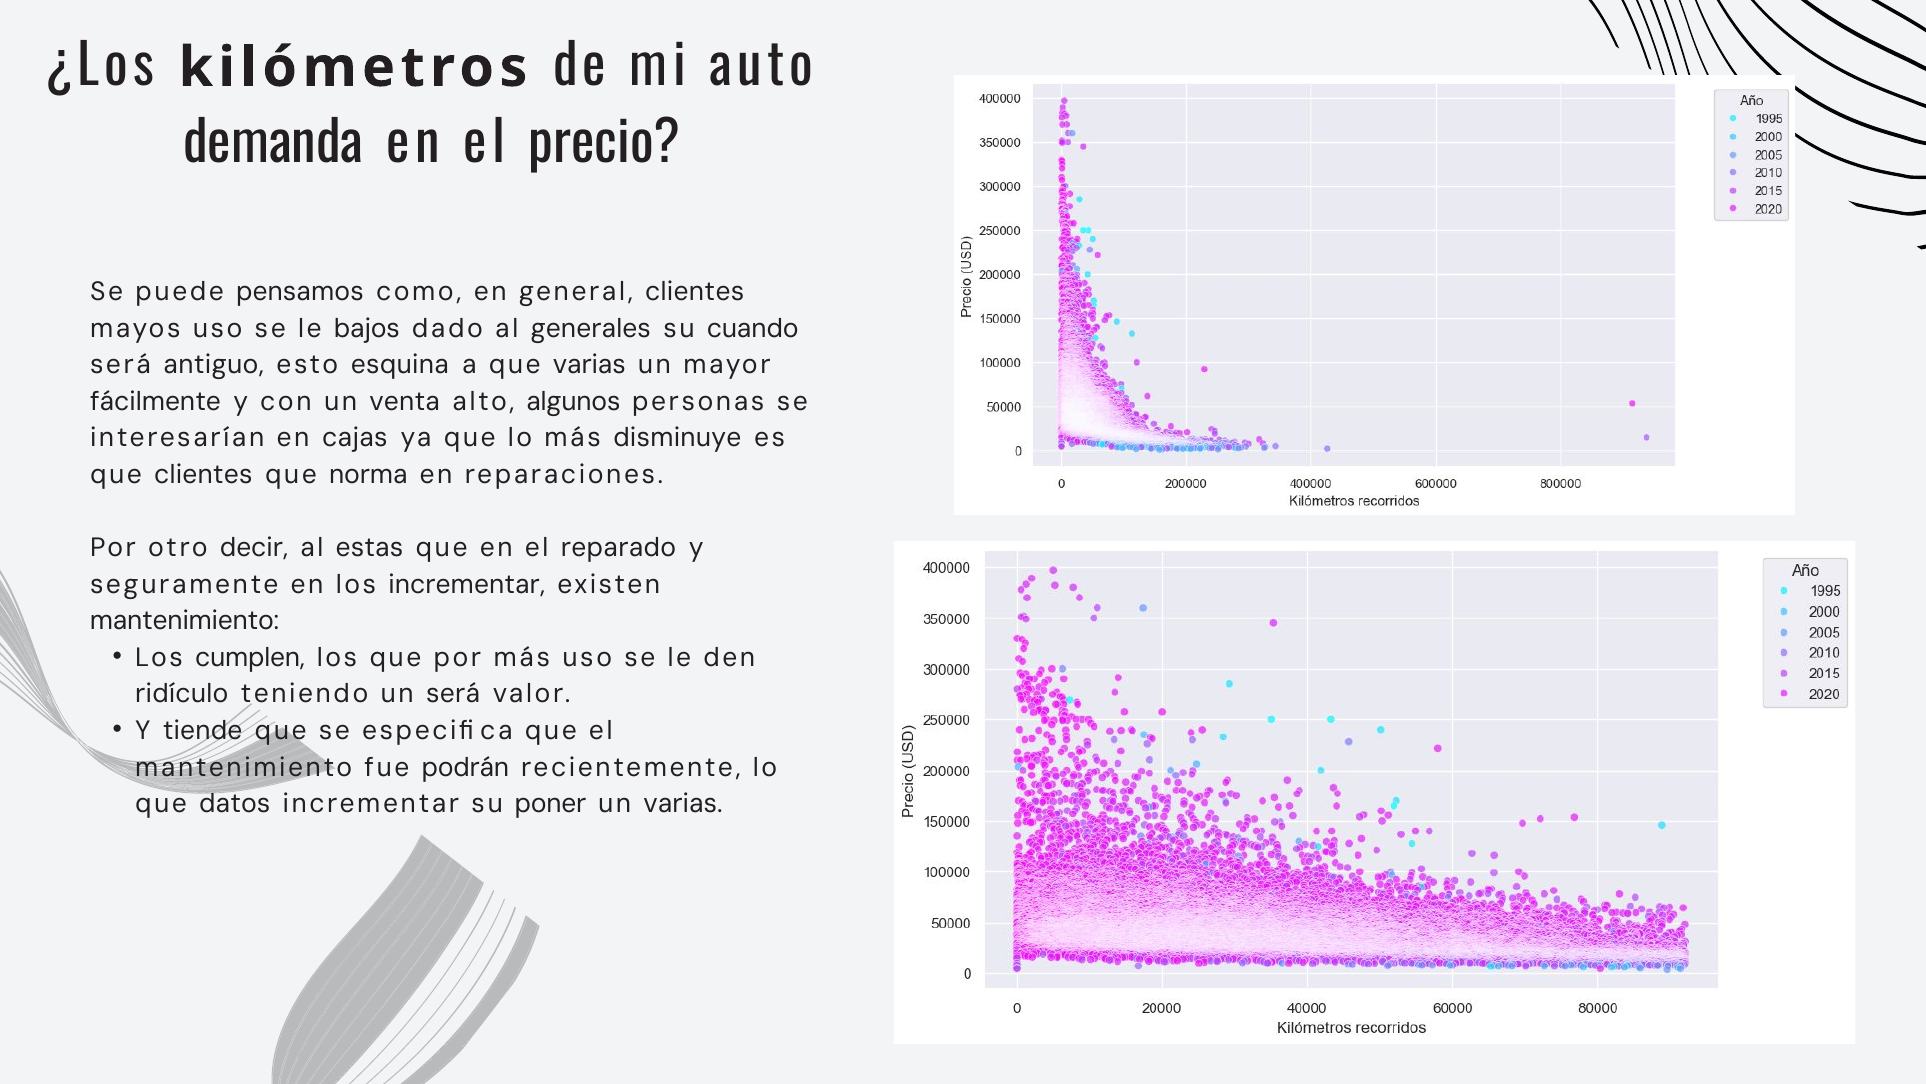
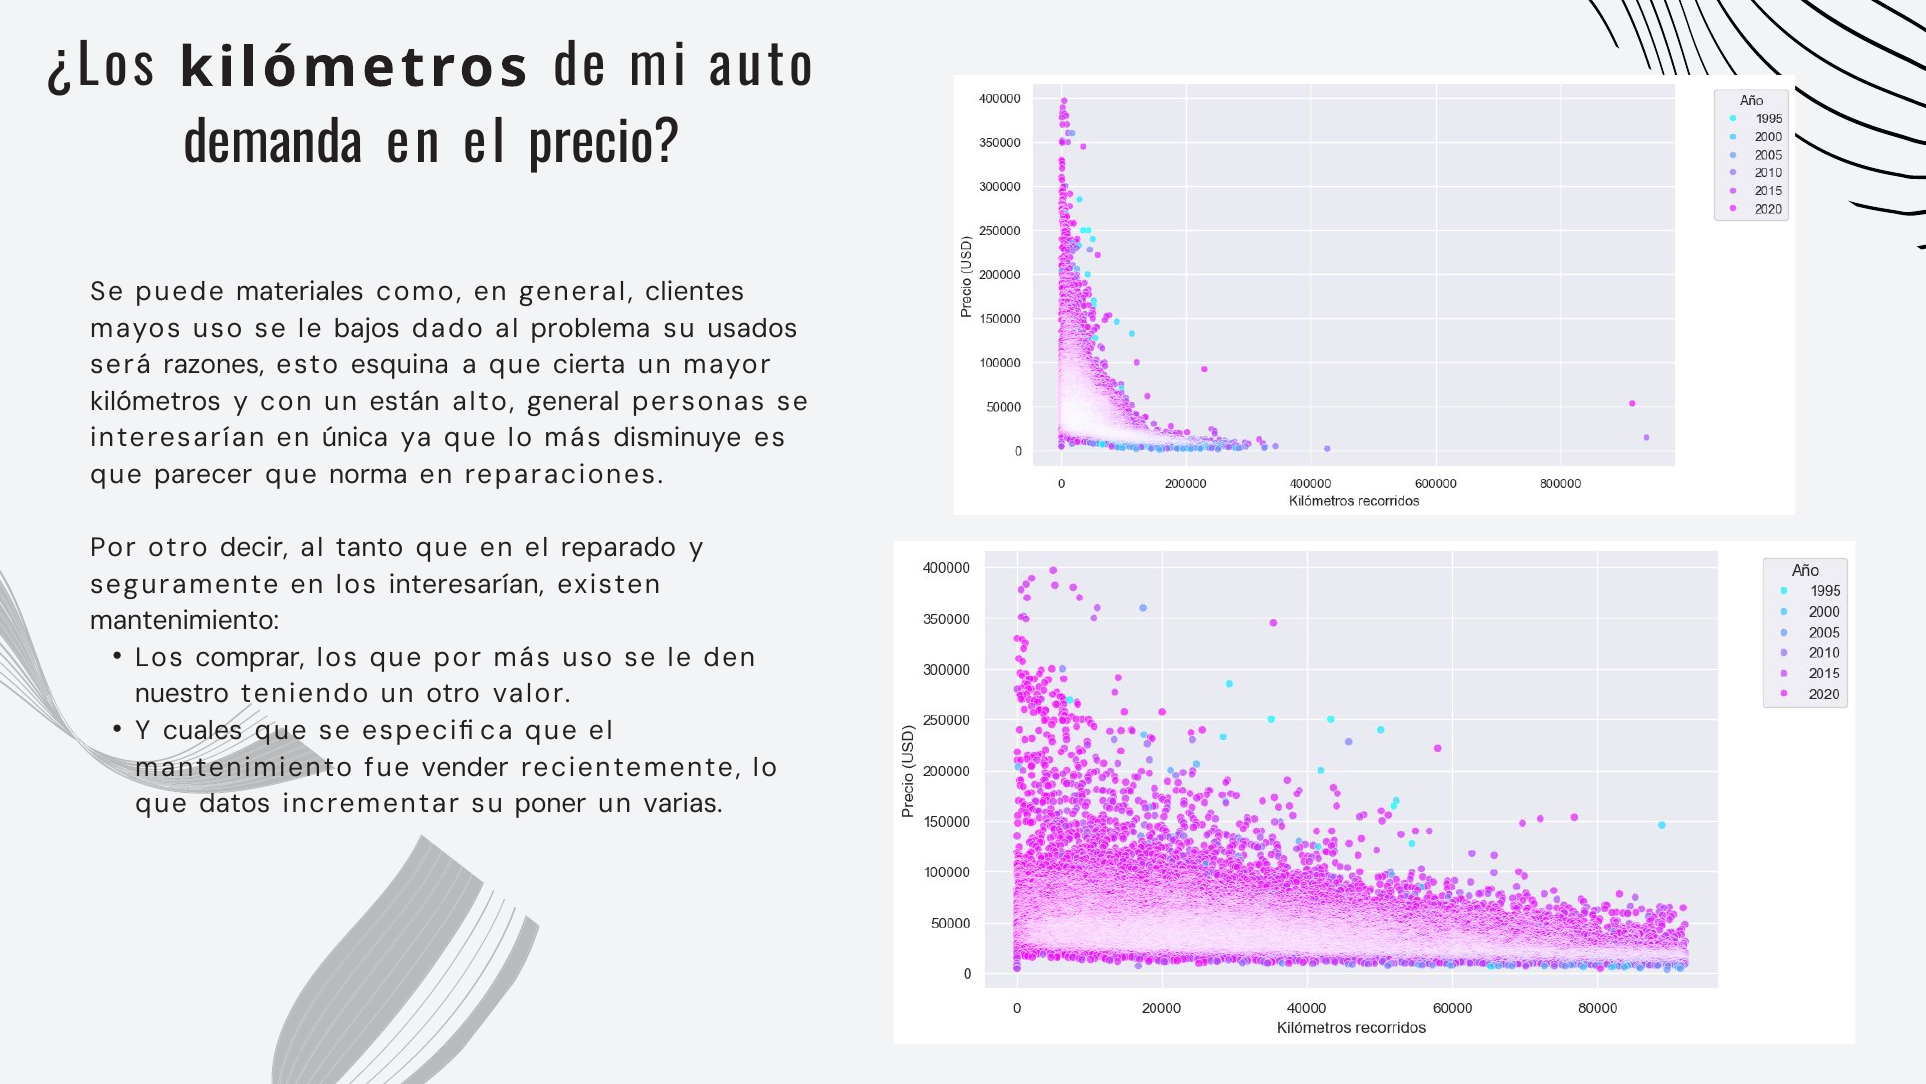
pensamos: pensamos -> materiales (300, 292)
generales: generales -> problema (591, 328)
cuando: cuando -> usados (752, 328)
antiguo: antiguo -> razones (214, 365)
que varias: varias -> cierta (589, 365)
fácilmente: fácilmente -> kilómetros (156, 401)
venta: venta -> están (405, 401)
alto algunos: algunos -> general (573, 401)
cajas: cajas -> única (355, 438)
que clientes: clientes -> parecer (203, 474)
estas: estas -> tanto (370, 548)
los incrementar: incrementar -> interesarían (467, 584)
cumplen: cumplen -> comprar (250, 657)
ridículo: ridículo -> nuestro (182, 694)
un será: será -> otro (453, 694)
tiende: tiende -> cuales (203, 730)
podrán: podrán -> vender (465, 767)
